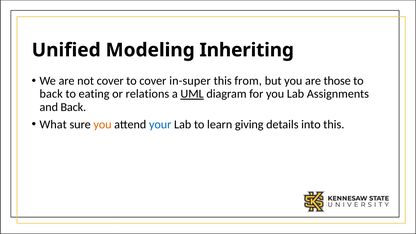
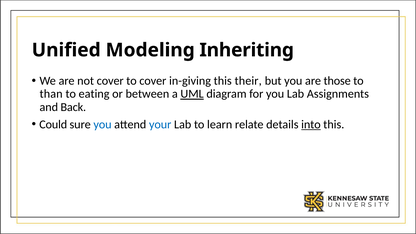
in-super: in-super -> in-giving (190, 81)
from: from -> their (248, 81)
back: back -> than (51, 94)
relations: relations -> between (147, 94)
What: What -> Could (53, 124)
you colour: orange -> blue (103, 124)
giving: giving -> relate (249, 124)
into underline: none -> present (311, 124)
